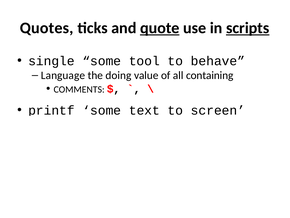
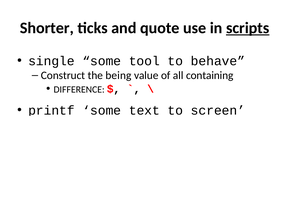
Quotes: Quotes -> Shorter (47, 28)
quote underline: present -> none (160, 28)
Language: Language -> Construct (63, 75)
doing: doing -> being (118, 75)
COMMENTS: COMMENTS -> DIFFERENCE (79, 89)
